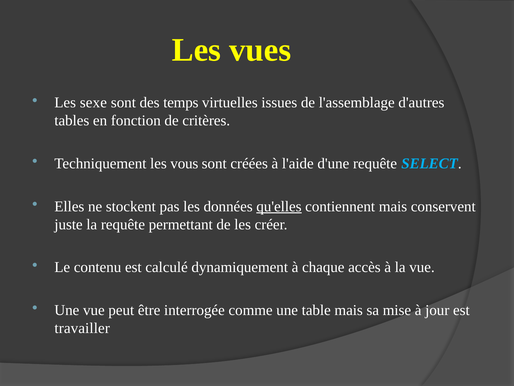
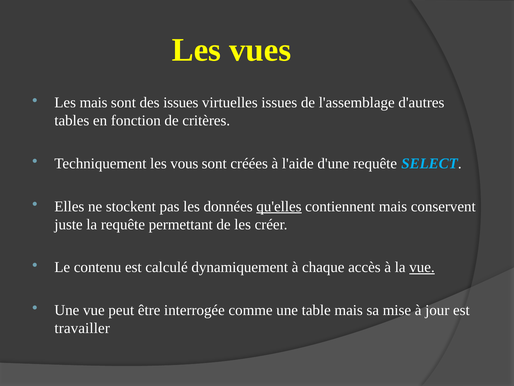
Les sexe: sexe -> mais (94, 103)
des temps: temps -> issues (181, 103)
vue underline: none -> present (422, 267)
